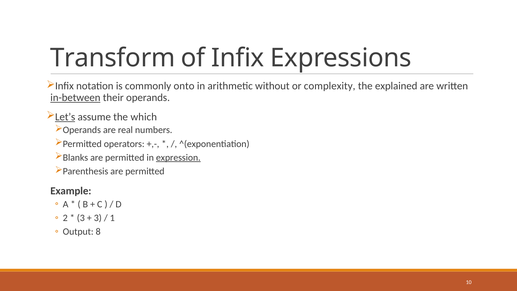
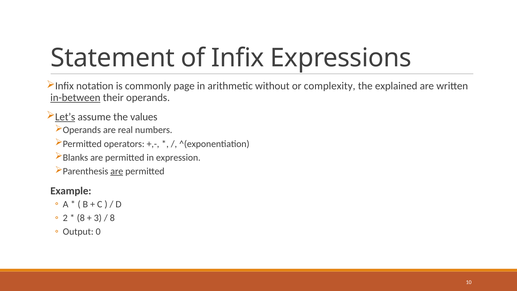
Transform: Transform -> Statement (113, 58)
onto: onto -> page (184, 86)
which: which -> values (144, 117)
expression underline: present -> none (178, 157)
are underline: none -> present (117, 171)
3: 3 -> 8 (81, 218)
1: 1 -> 8 (112, 218)
8: 8 -> 0 (98, 231)
